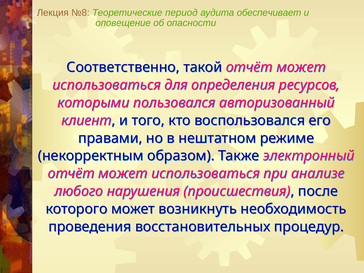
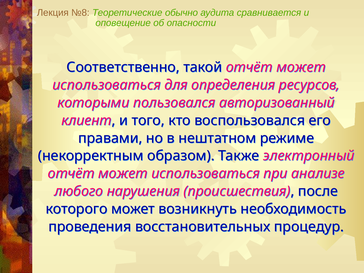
период: период -> обычно (181, 13)
обеспечивает: обеспечивает -> сравнивается (269, 13)
